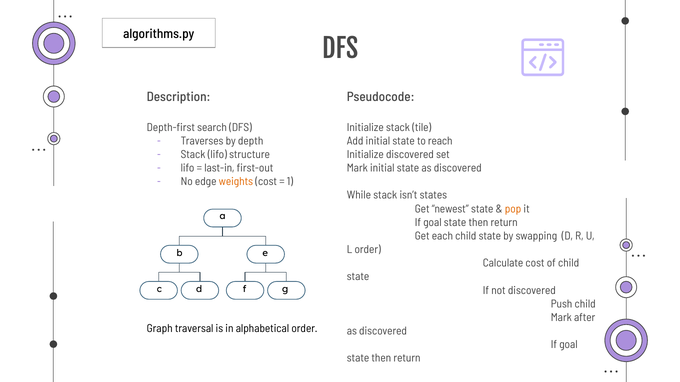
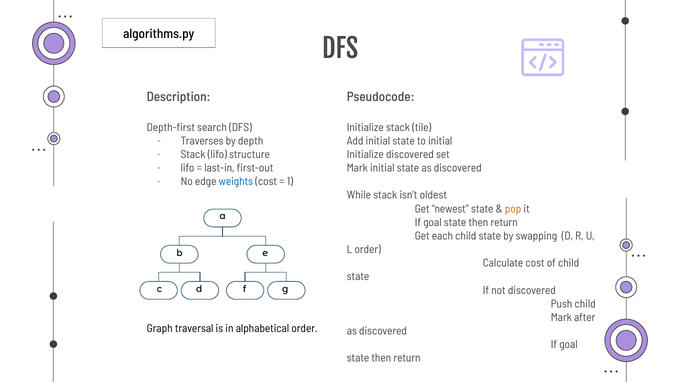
to reach: reach -> initial (440, 141)
weights colour: orange -> blue (236, 182)
states: states -> oldest (433, 196)
